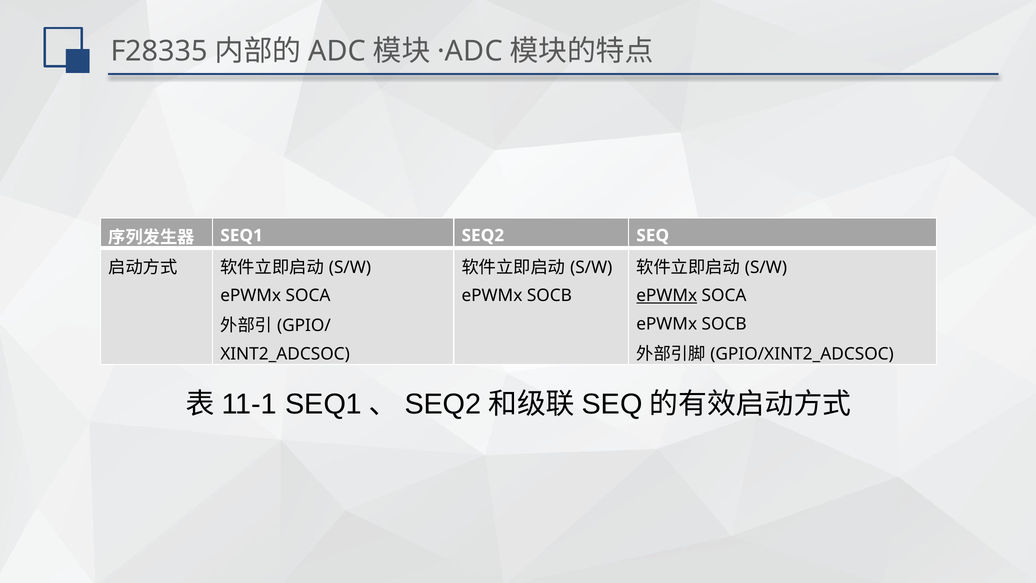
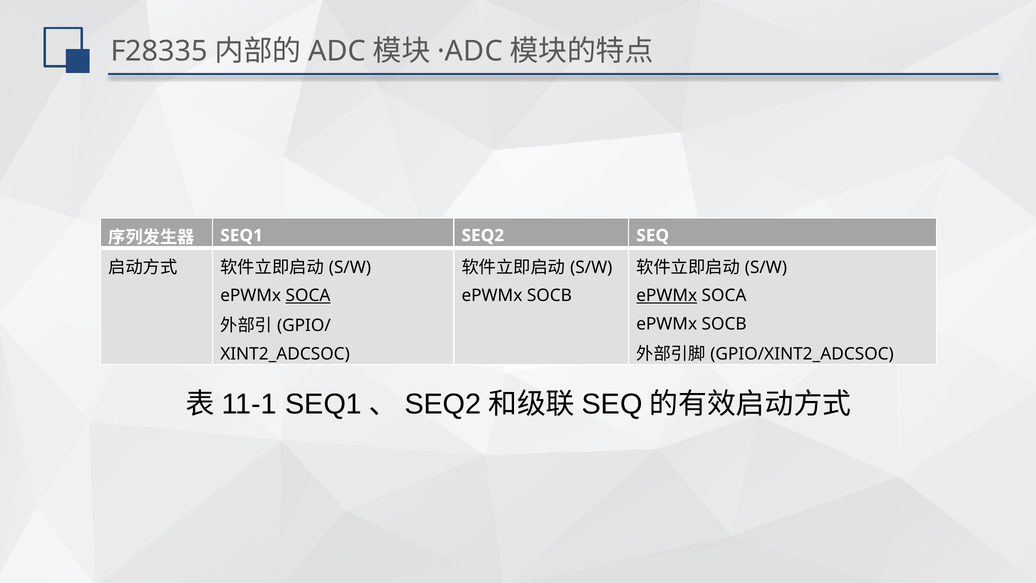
SOCA underline: none -> present (308, 296)
